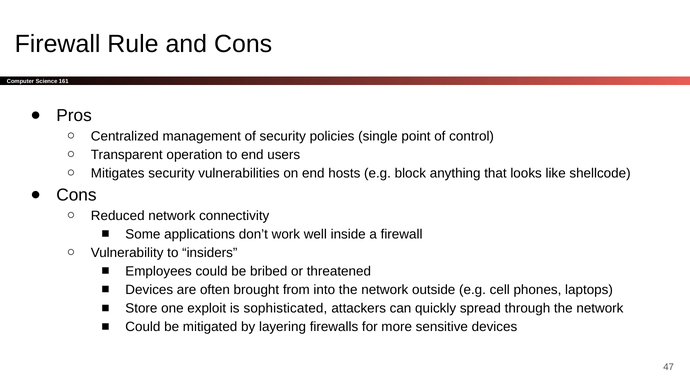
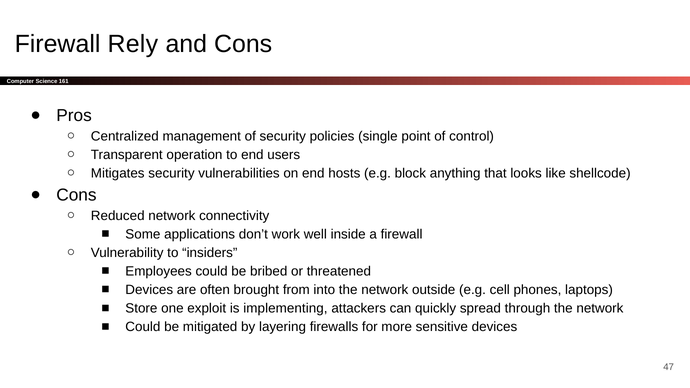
Rule: Rule -> Rely (133, 44)
sophisticated: sophisticated -> implementing (285, 308)
